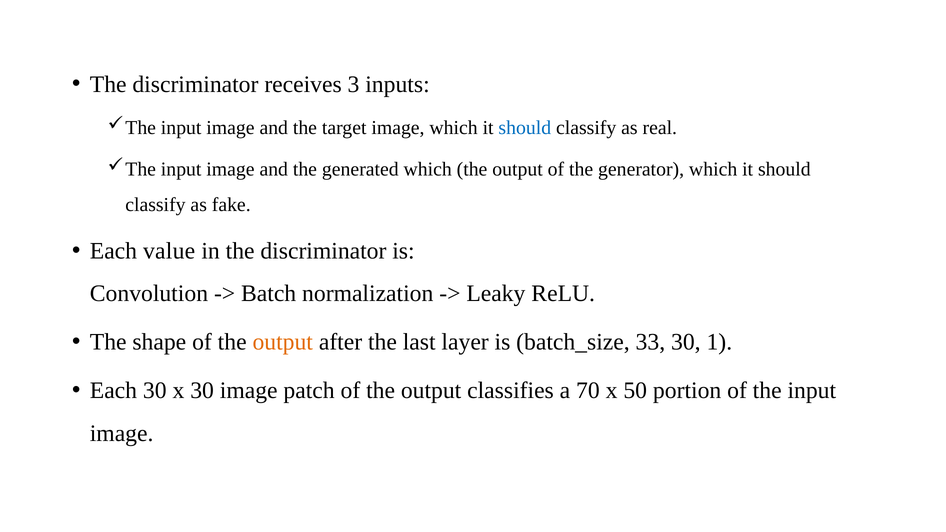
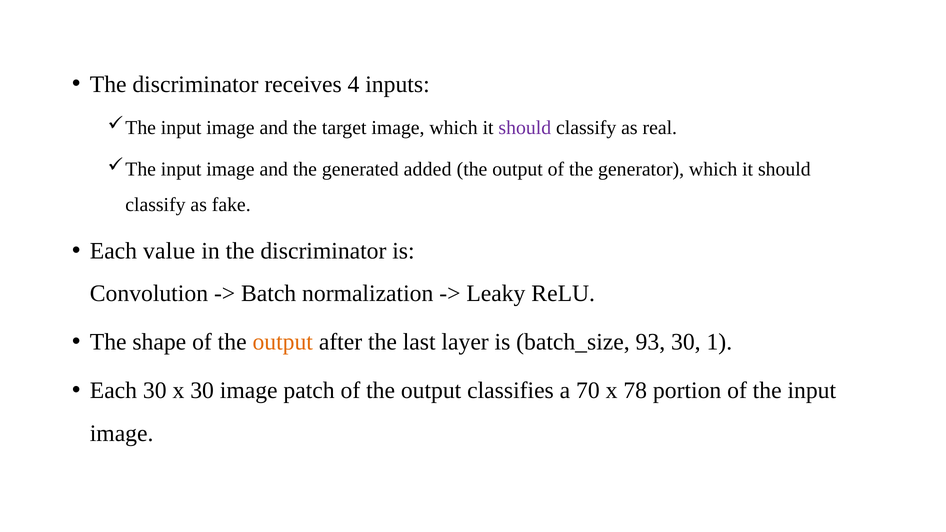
3: 3 -> 4 (354, 84)
should colour: blue -> purple (525, 128)
generated which: which -> added (428, 169)
33: 33 -> 93 (650, 342)
50: 50 -> 78 (635, 391)
